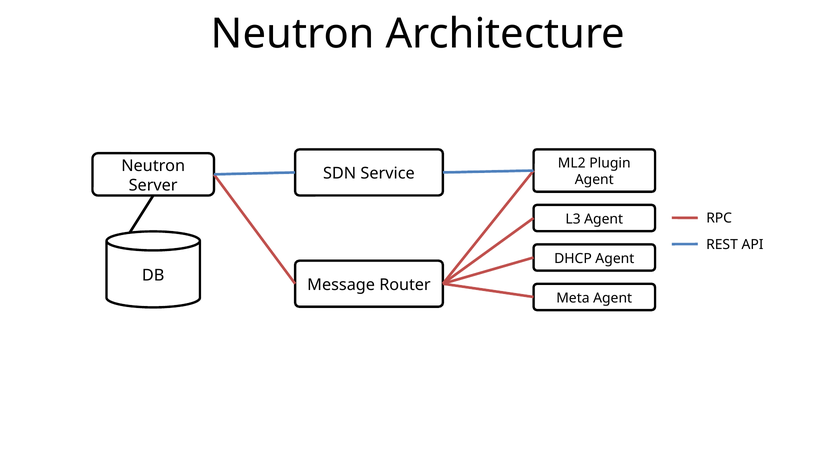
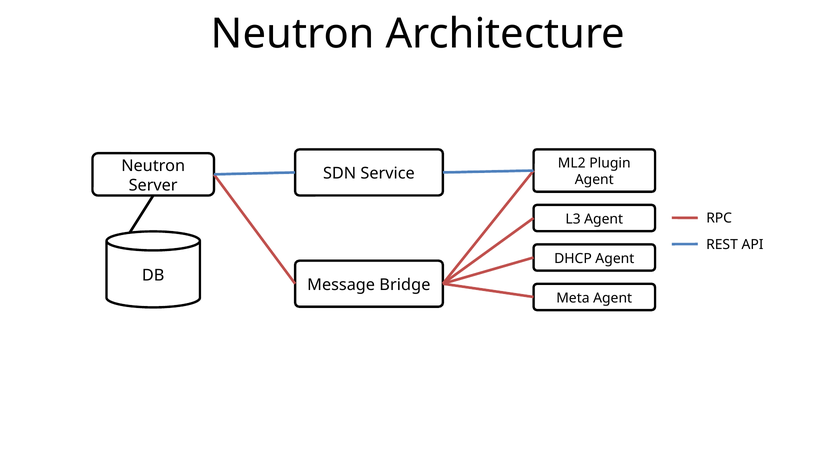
Router: Router -> Bridge (405, 285)
